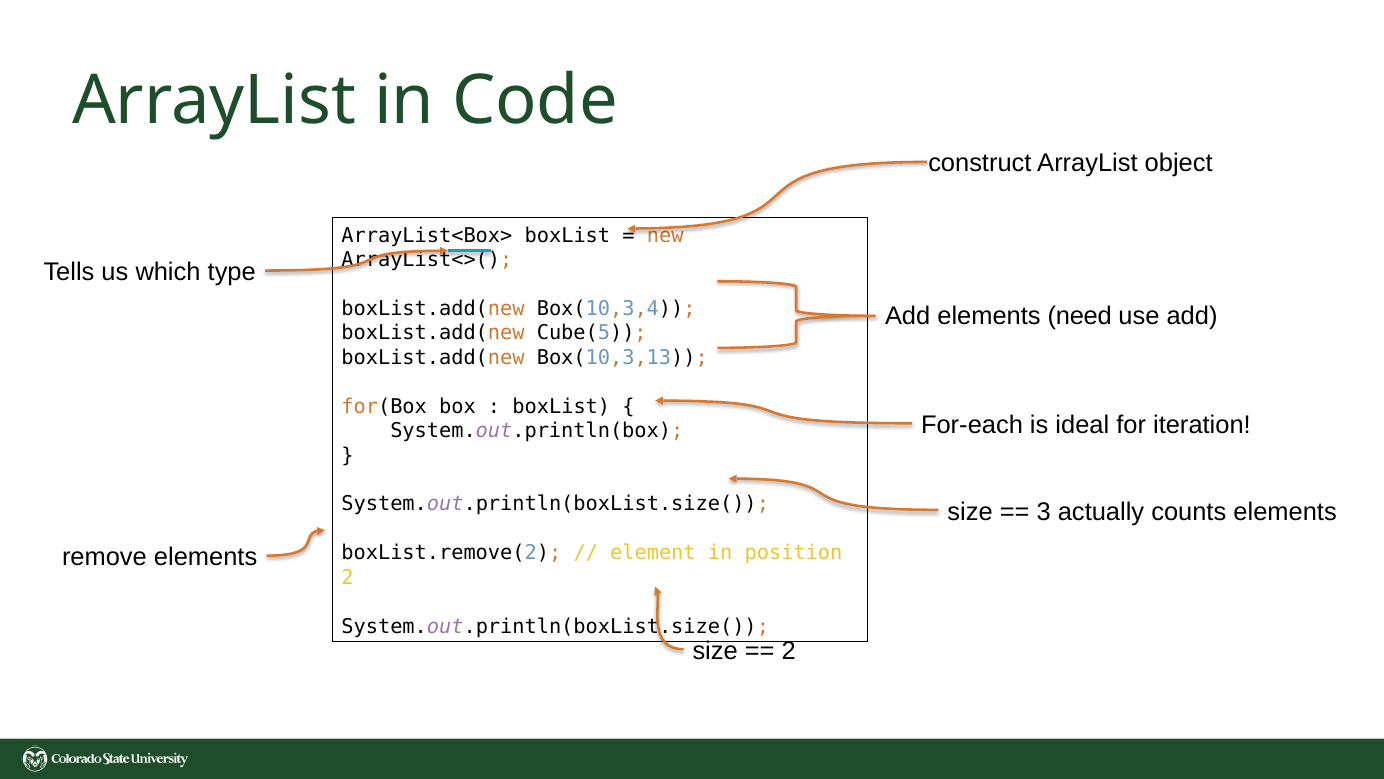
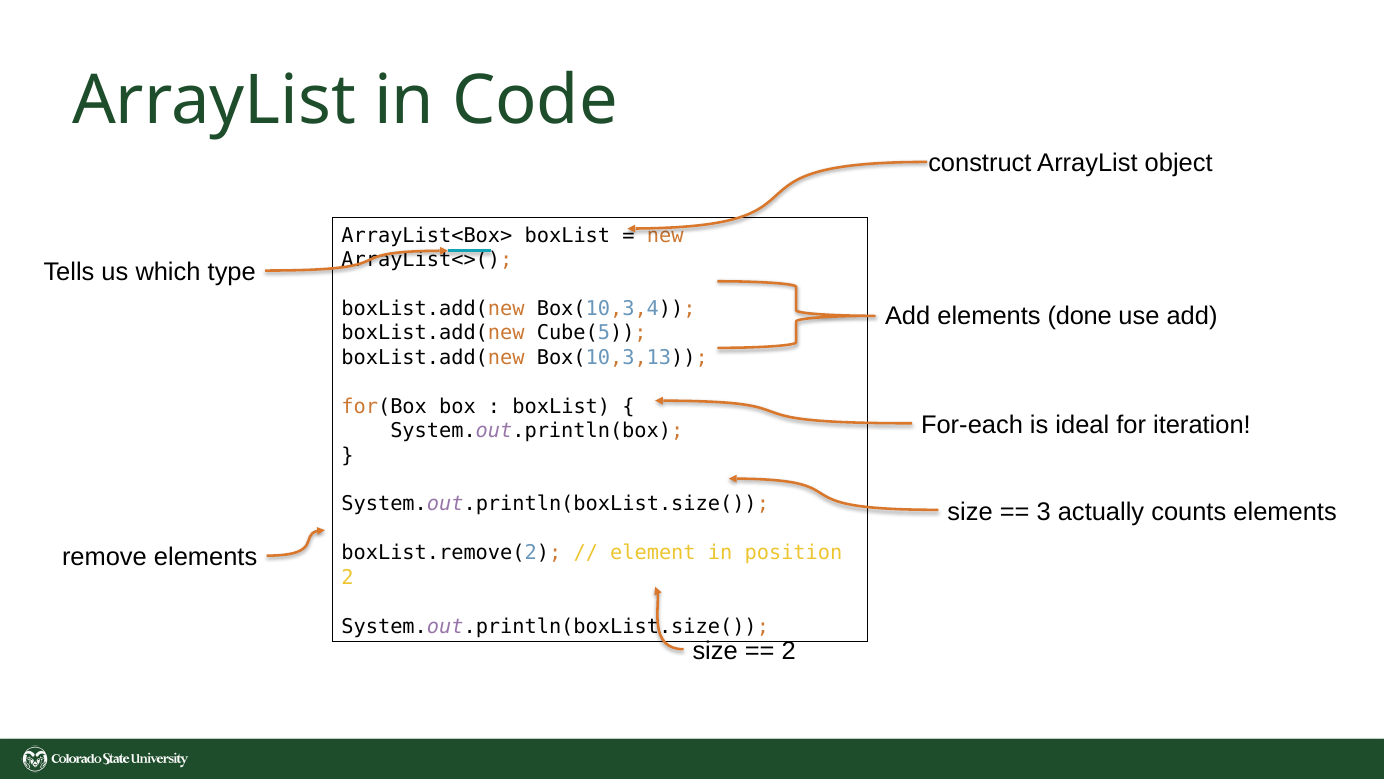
need: need -> done (1080, 316)
